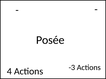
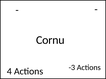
Posée: Posée -> Cornu (50, 40)
